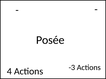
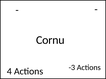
Posée: Posée -> Cornu (50, 40)
